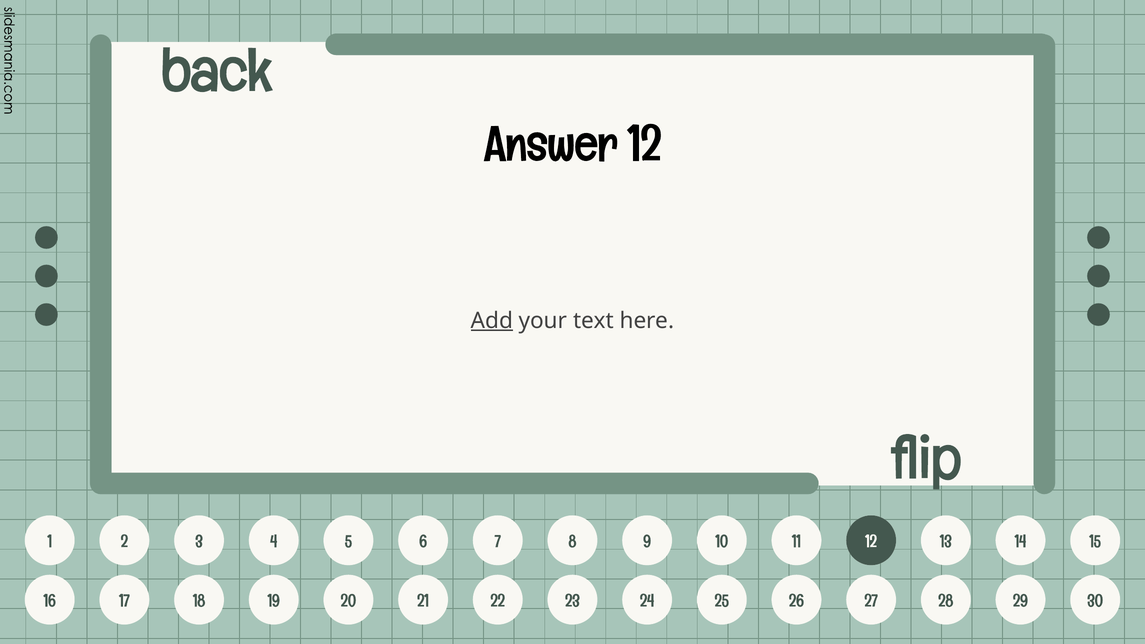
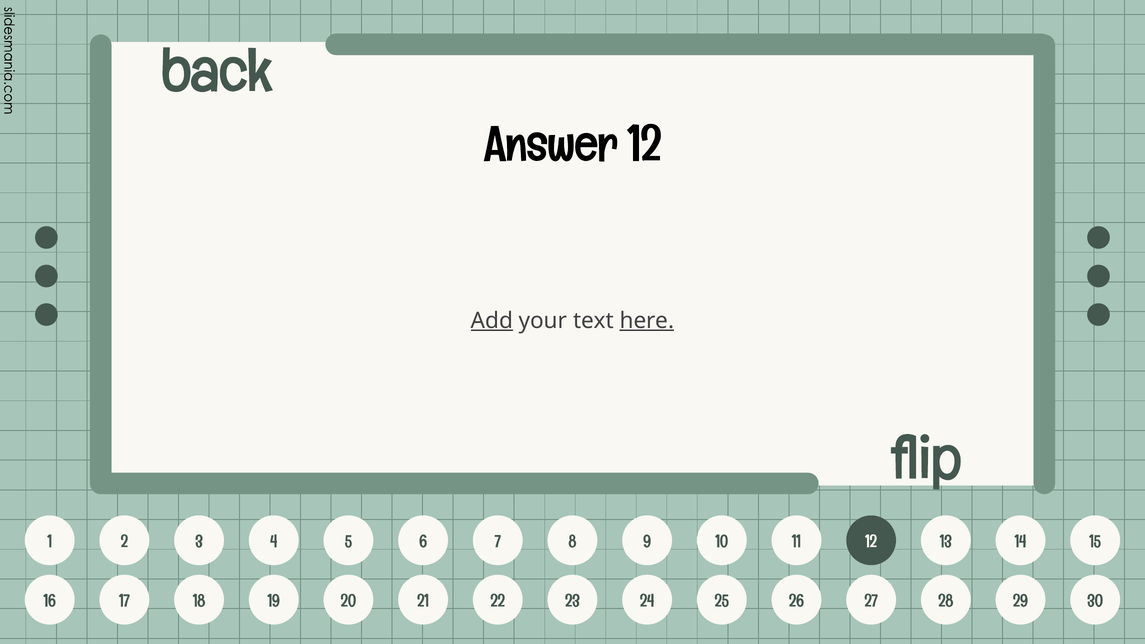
here underline: none -> present (647, 321)
